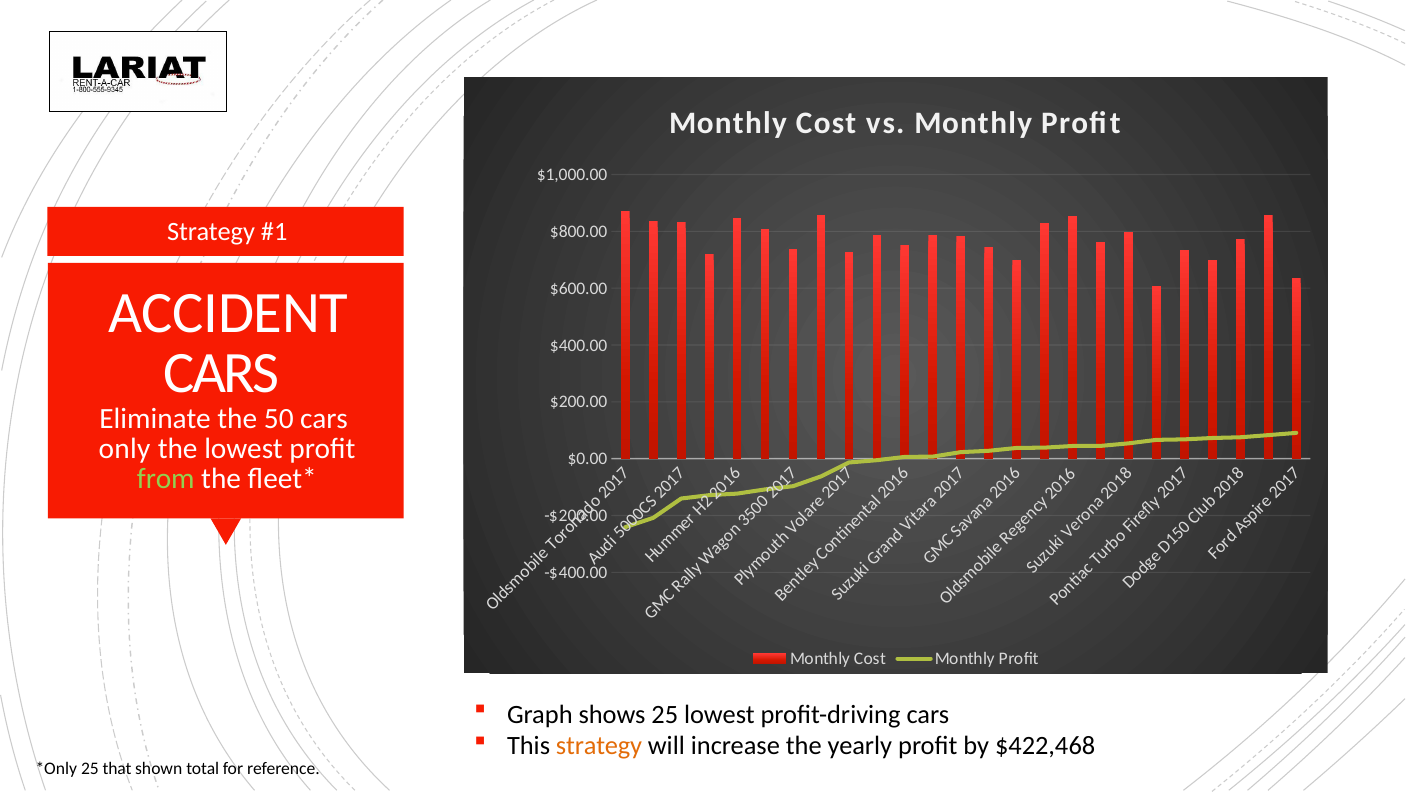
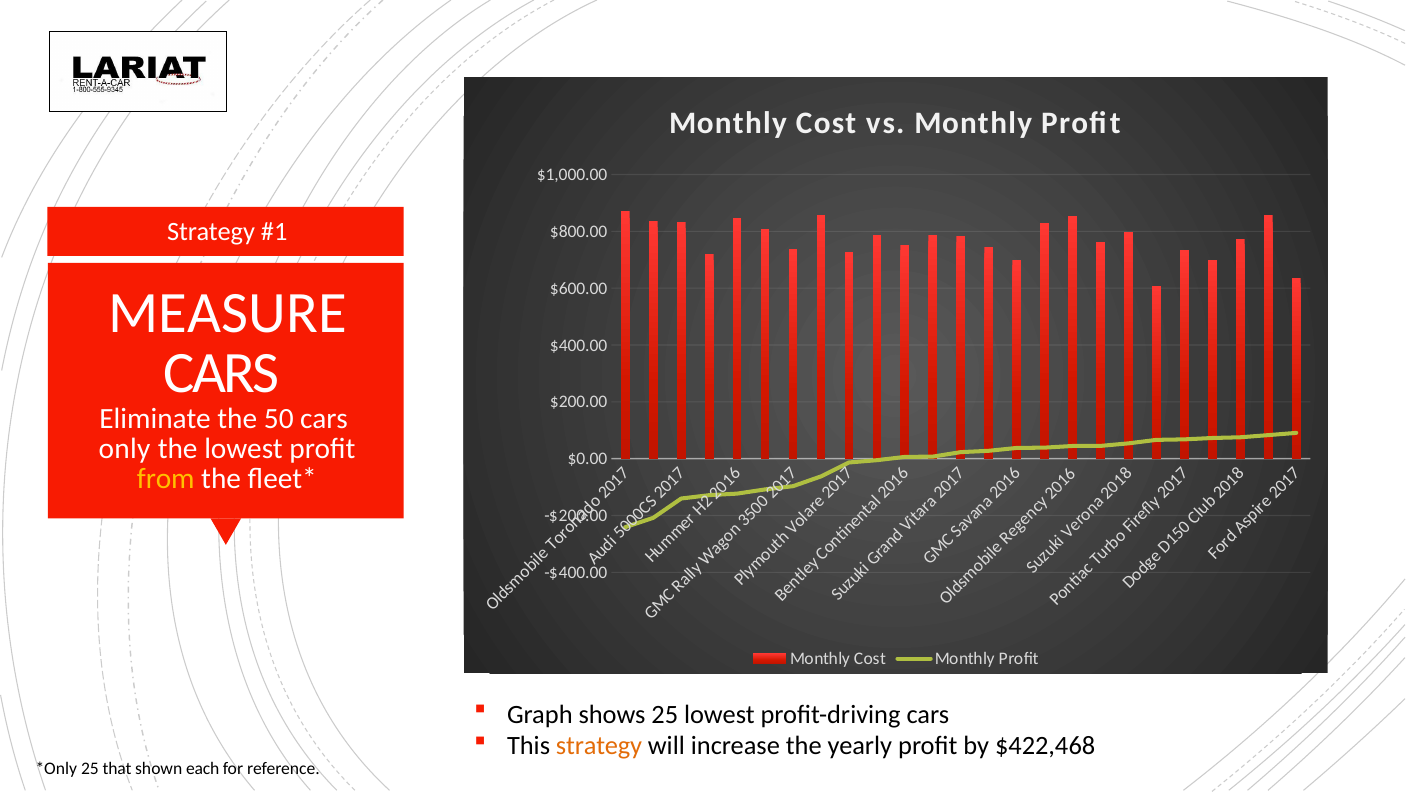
ACCIDENT: ACCIDENT -> MEASURE (228, 313)
from colour: light green -> yellow (166, 478)
total: total -> each (203, 768)
